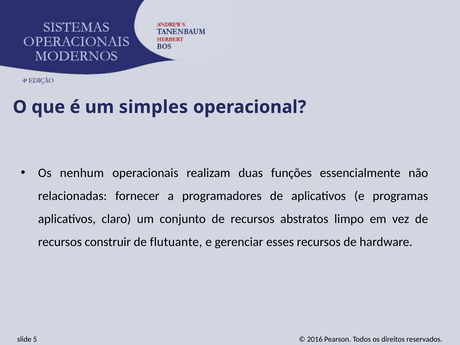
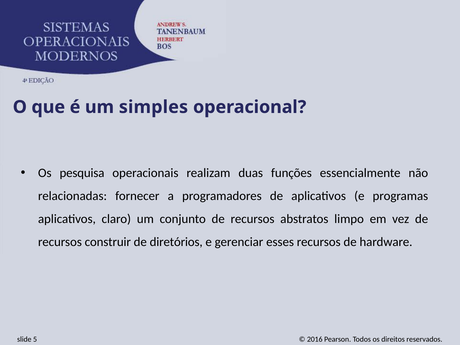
nenhum: nenhum -> pesquisa (82, 173)
flutuante: flutuante -> diretórios (176, 242)
